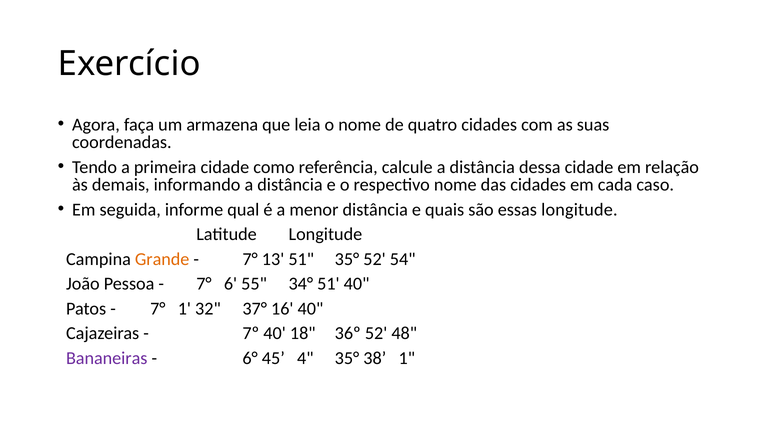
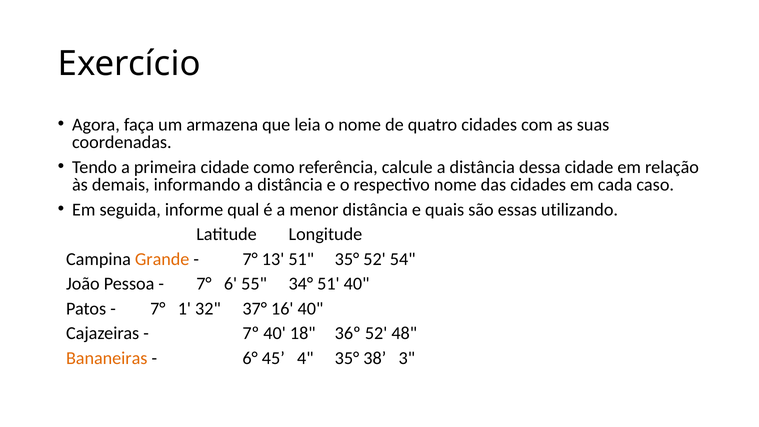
essas longitude: longitude -> utilizando (580, 209)
Bananeiras colour: purple -> orange (107, 358)
38 1: 1 -> 3 (407, 358)
